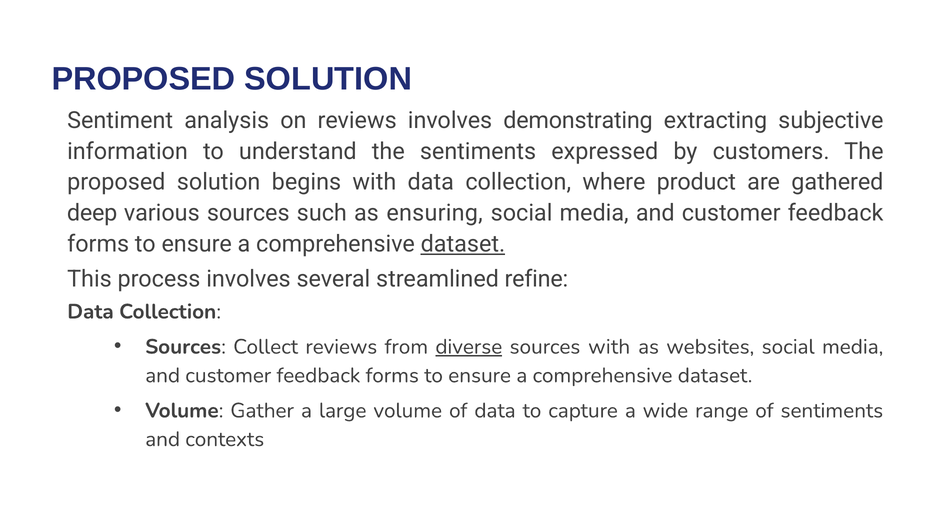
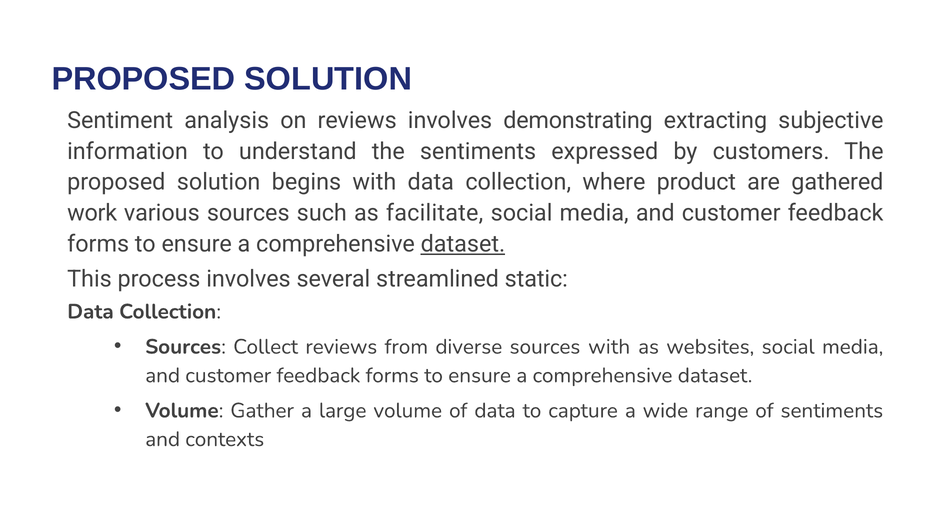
deep: deep -> work (92, 213)
ensuring: ensuring -> facilitate (435, 213)
refine: refine -> static (536, 279)
diverse underline: present -> none (469, 346)
